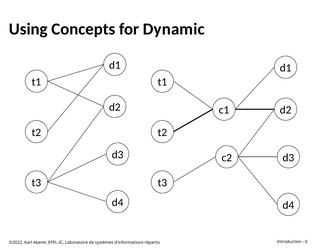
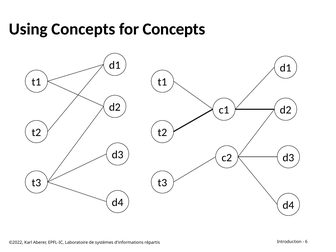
for Dynamic: Dynamic -> Concepts (174, 29)
